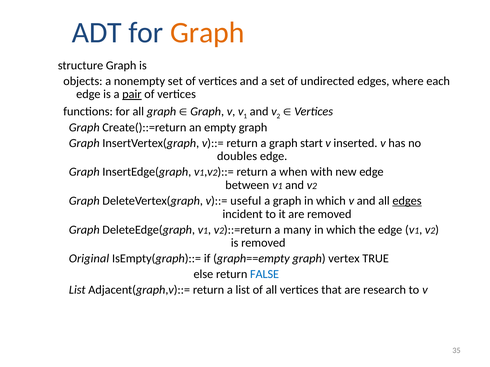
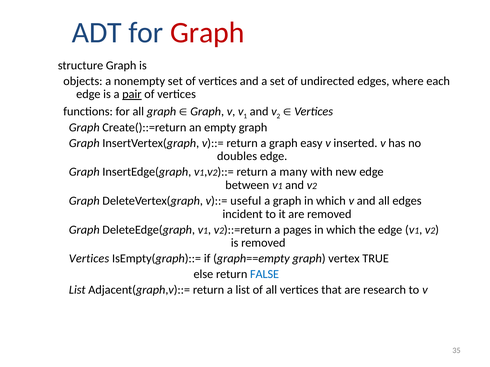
Graph colour: orange -> red (207, 33)
start: start -> easy (311, 143)
when: when -> many (293, 172)
edges underline: present -> none (407, 201)
many: many -> pages (297, 230)
Original: Original -> Vertices (89, 259)
